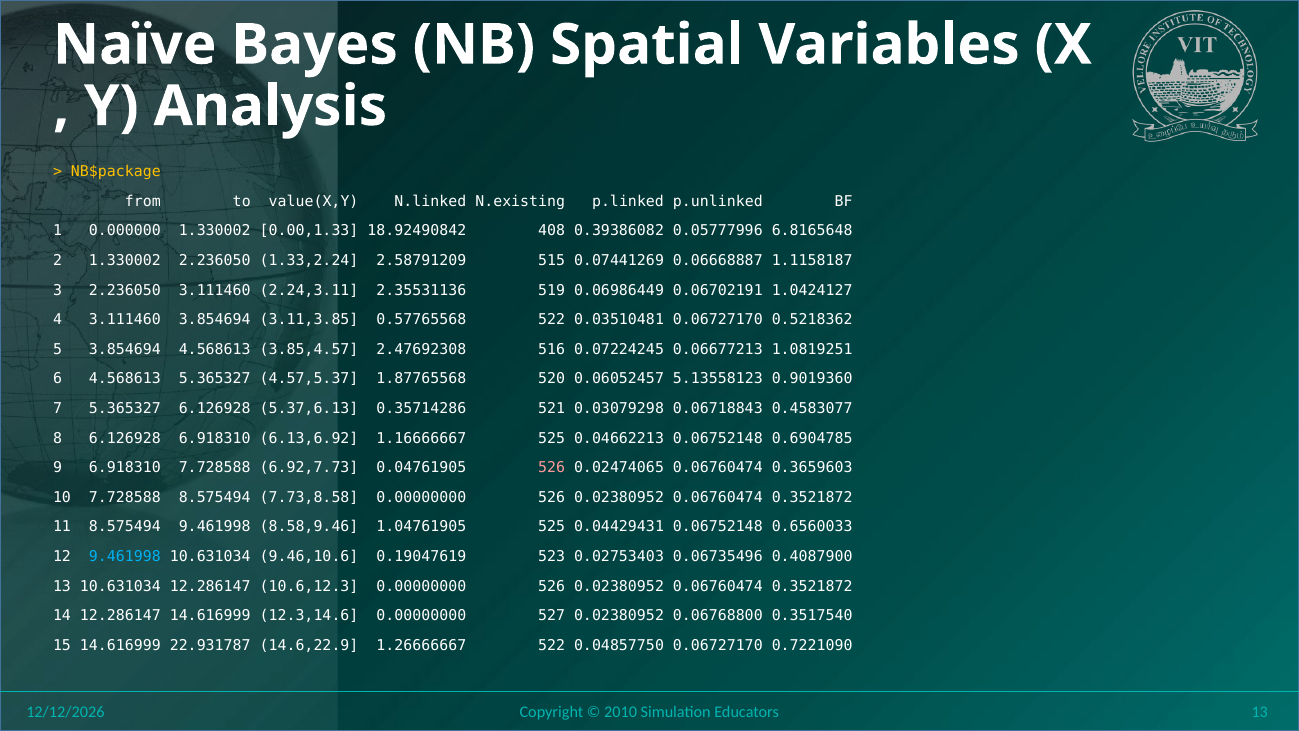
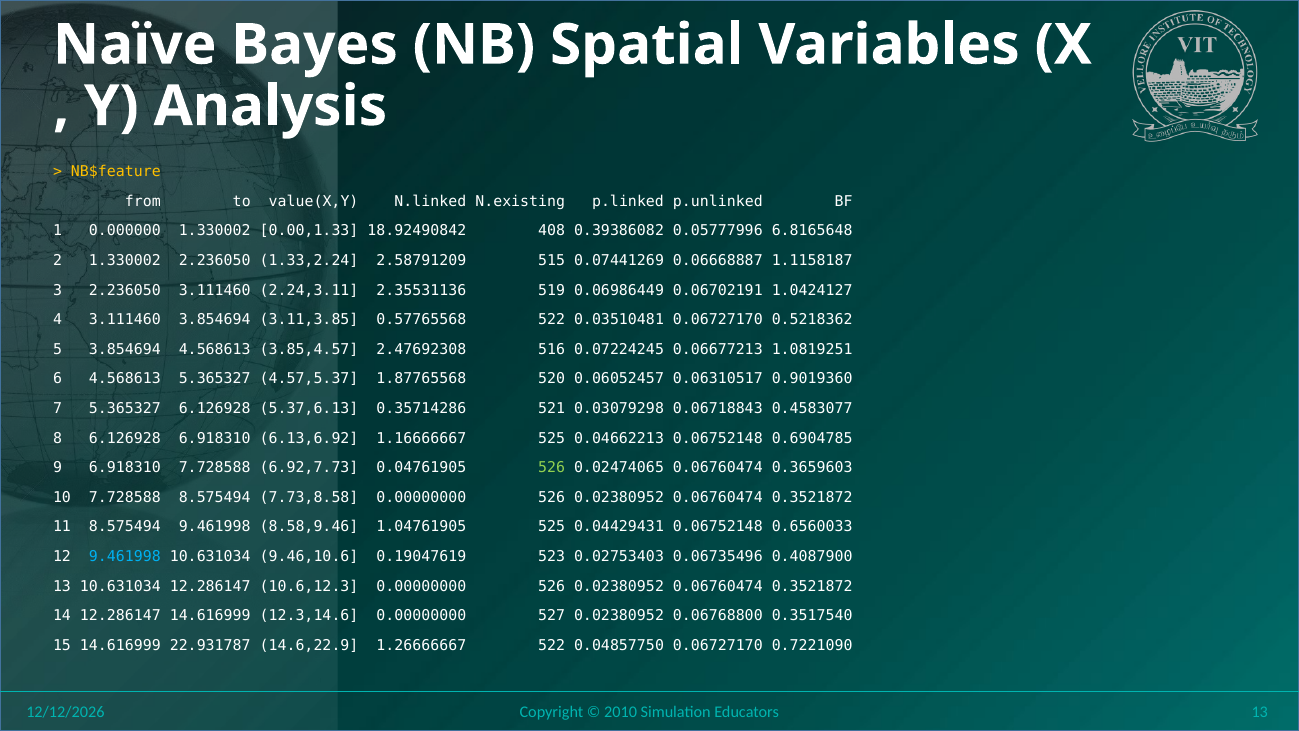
NB$package: NB$package -> NB$feature (116, 172)
5.13558123: 5.13558123 -> 0.06310517 (718, 379)
526 colour: pink -> light green (552, 468)
